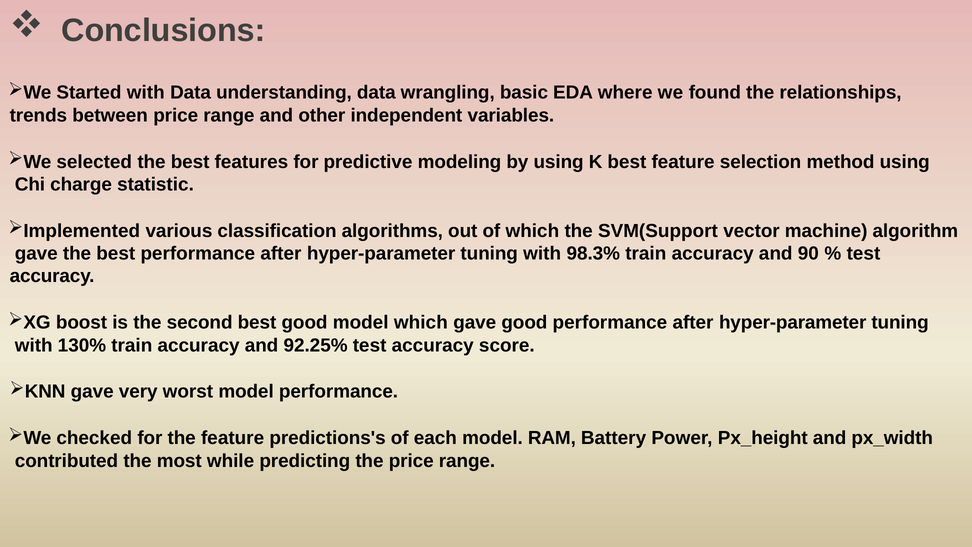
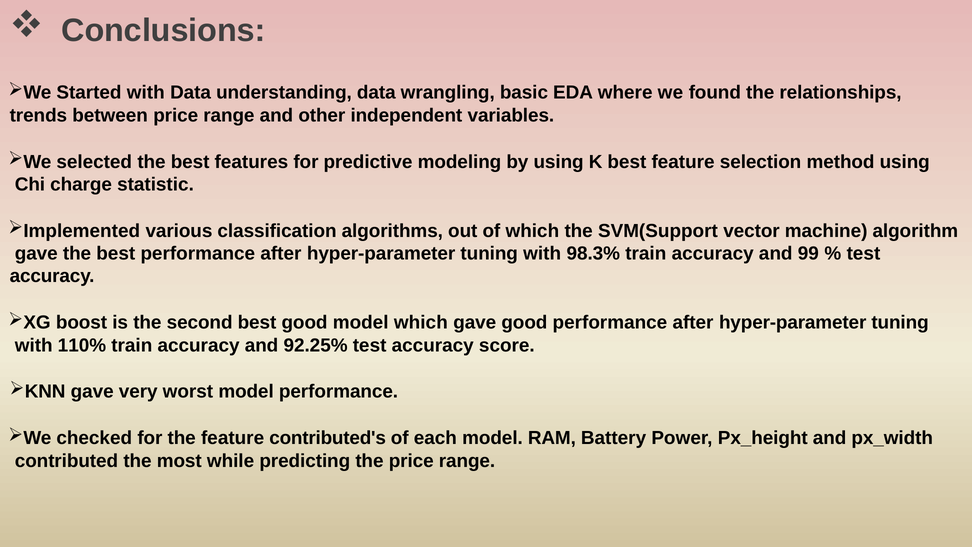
90: 90 -> 99 (808, 253)
130%: 130% -> 110% (82, 345)
predictions's: predictions's -> contributed's (328, 438)
